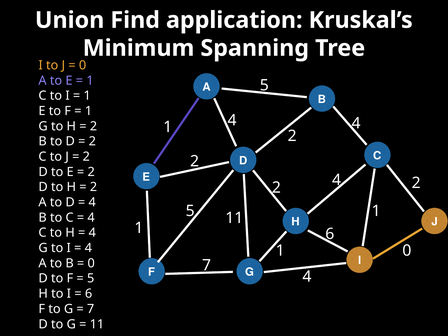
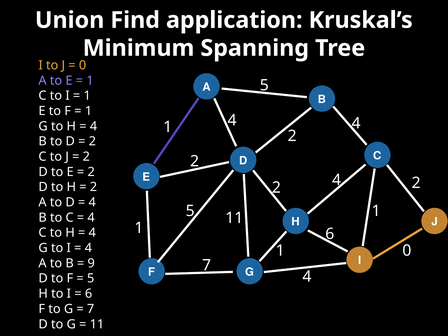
2: 2 -> 4 (93, 126)
0: 0 -> 9 (91, 263)
